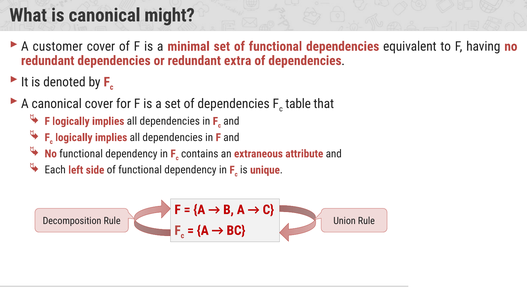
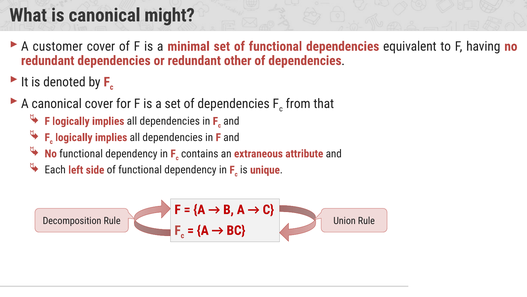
extra: extra -> other (238, 61)
table: table -> from (298, 104)
